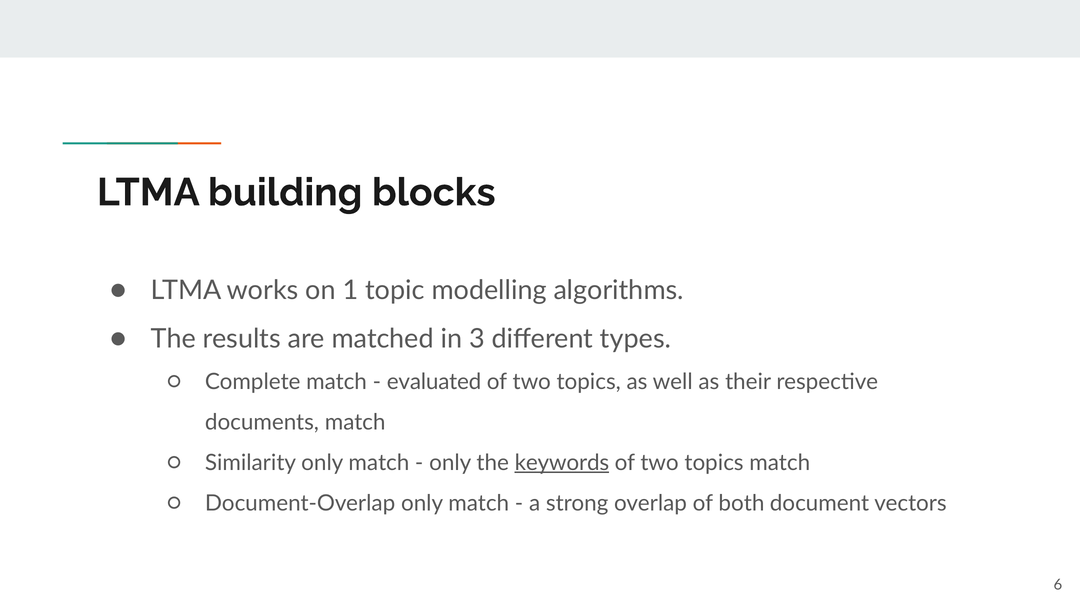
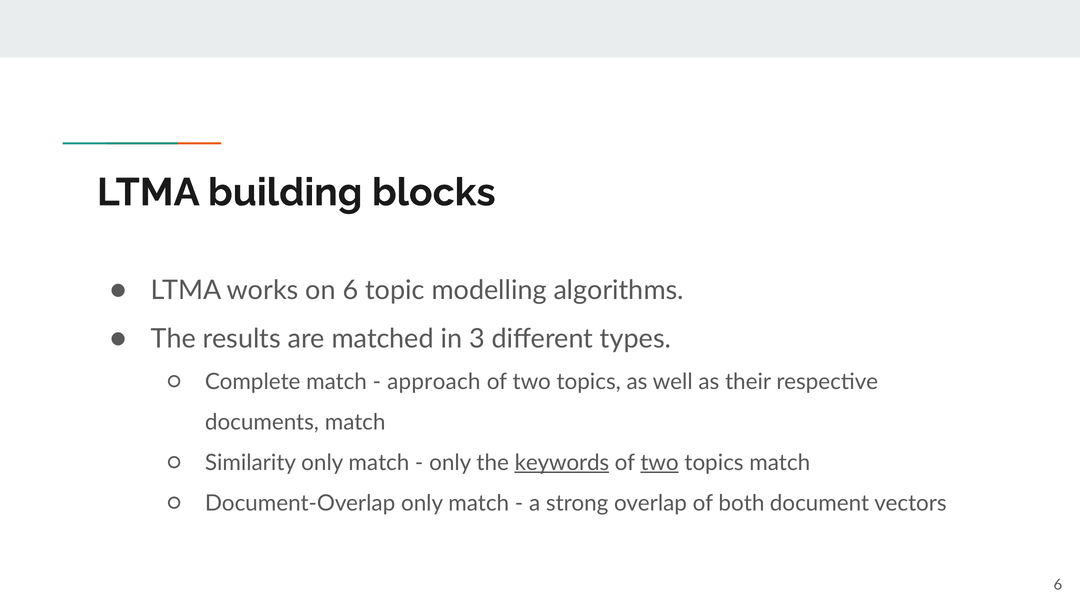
on 1: 1 -> 6 (350, 291)
evaluated: evaluated -> approach (434, 382)
two underline: none -> present (660, 463)
